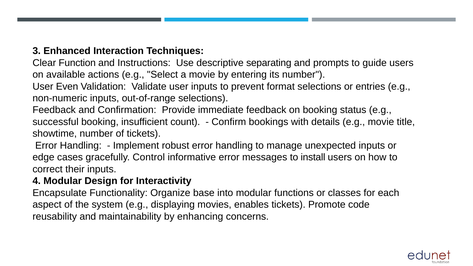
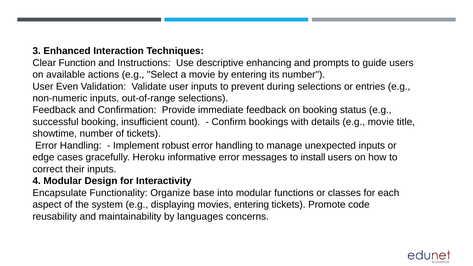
separating: separating -> enhancing (269, 63)
format: format -> during (281, 86)
Control: Control -> Heroku (149, 157)
movies enables: enables -> entering (252, 205)
enhancing: enhancing -> languages (200, 217)
